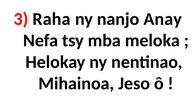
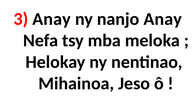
3 Raha: Raha -> Anay (52, 19)
